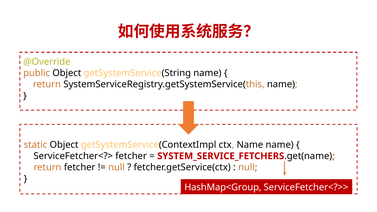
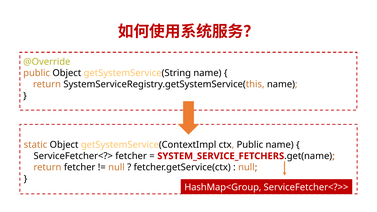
ctx Name: Name -> Public (250, 145)
